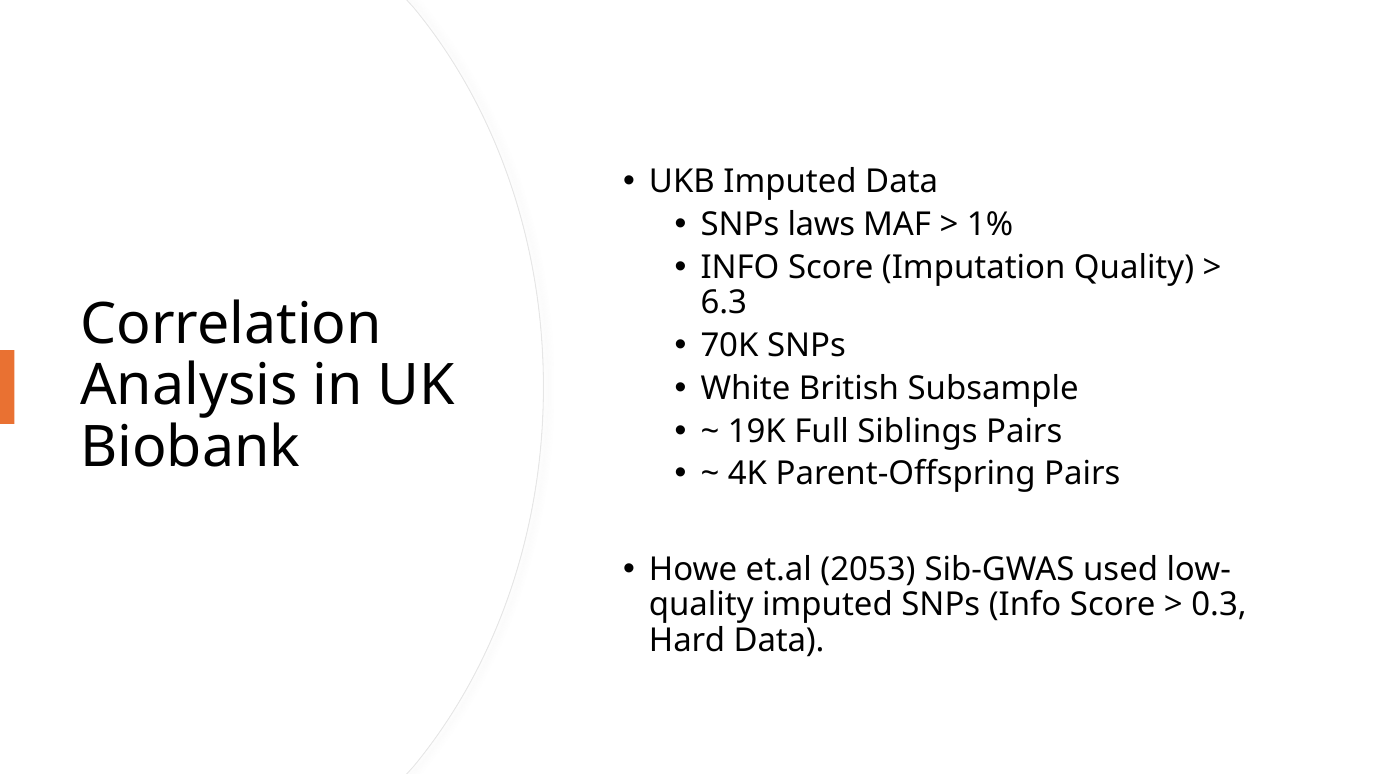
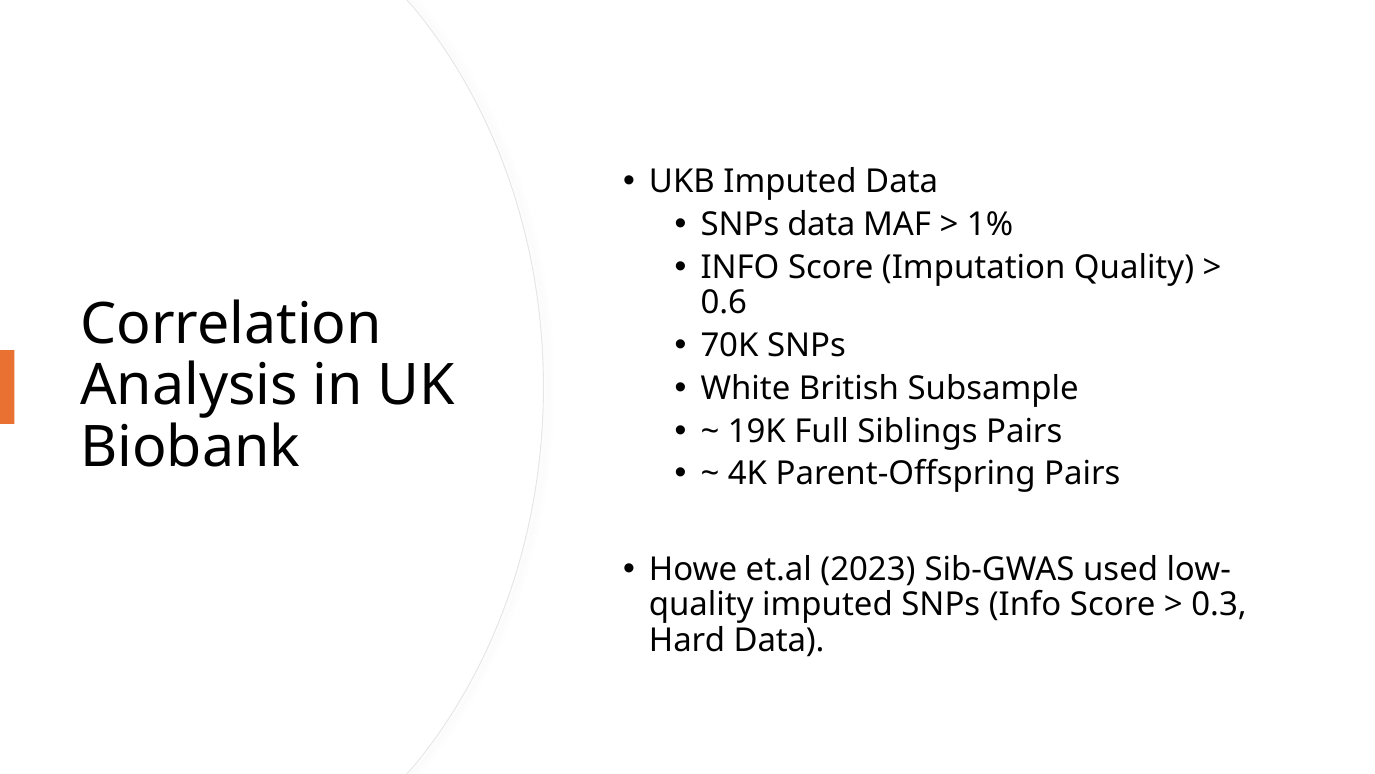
SNPs laws: laws -> data (821, 224)
6.3: 6.3 -> 0.6 (724, 303)
2053: 2053 -> 2023 (868, 569)
